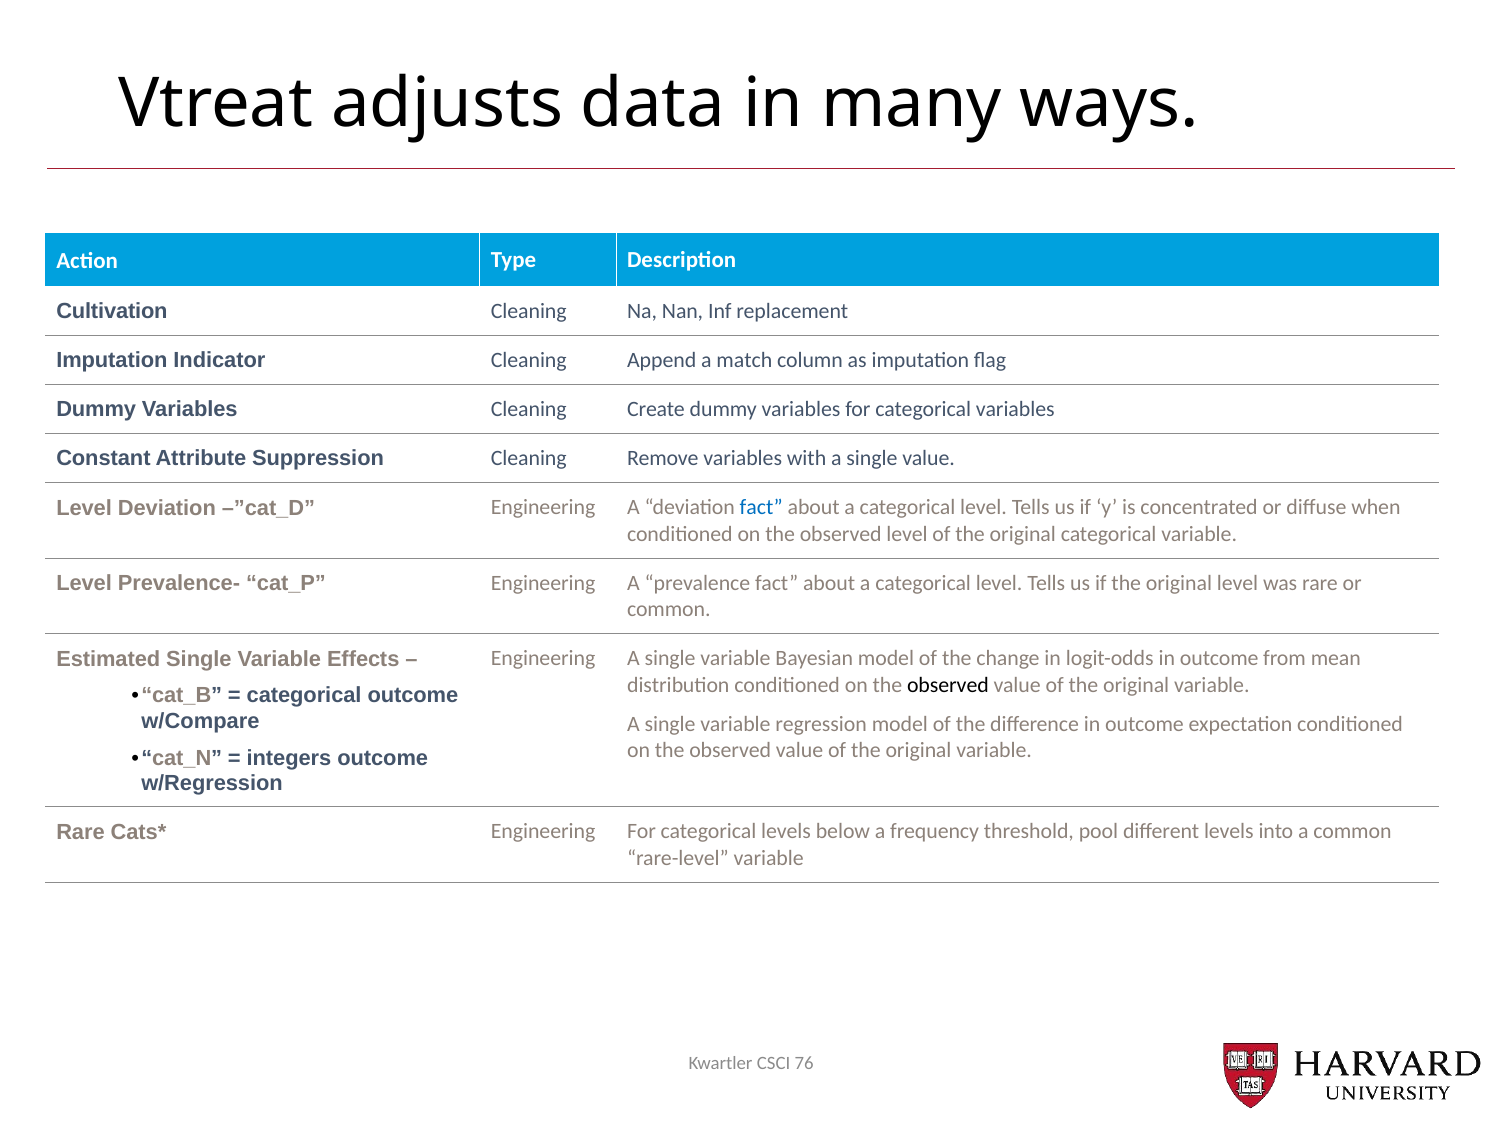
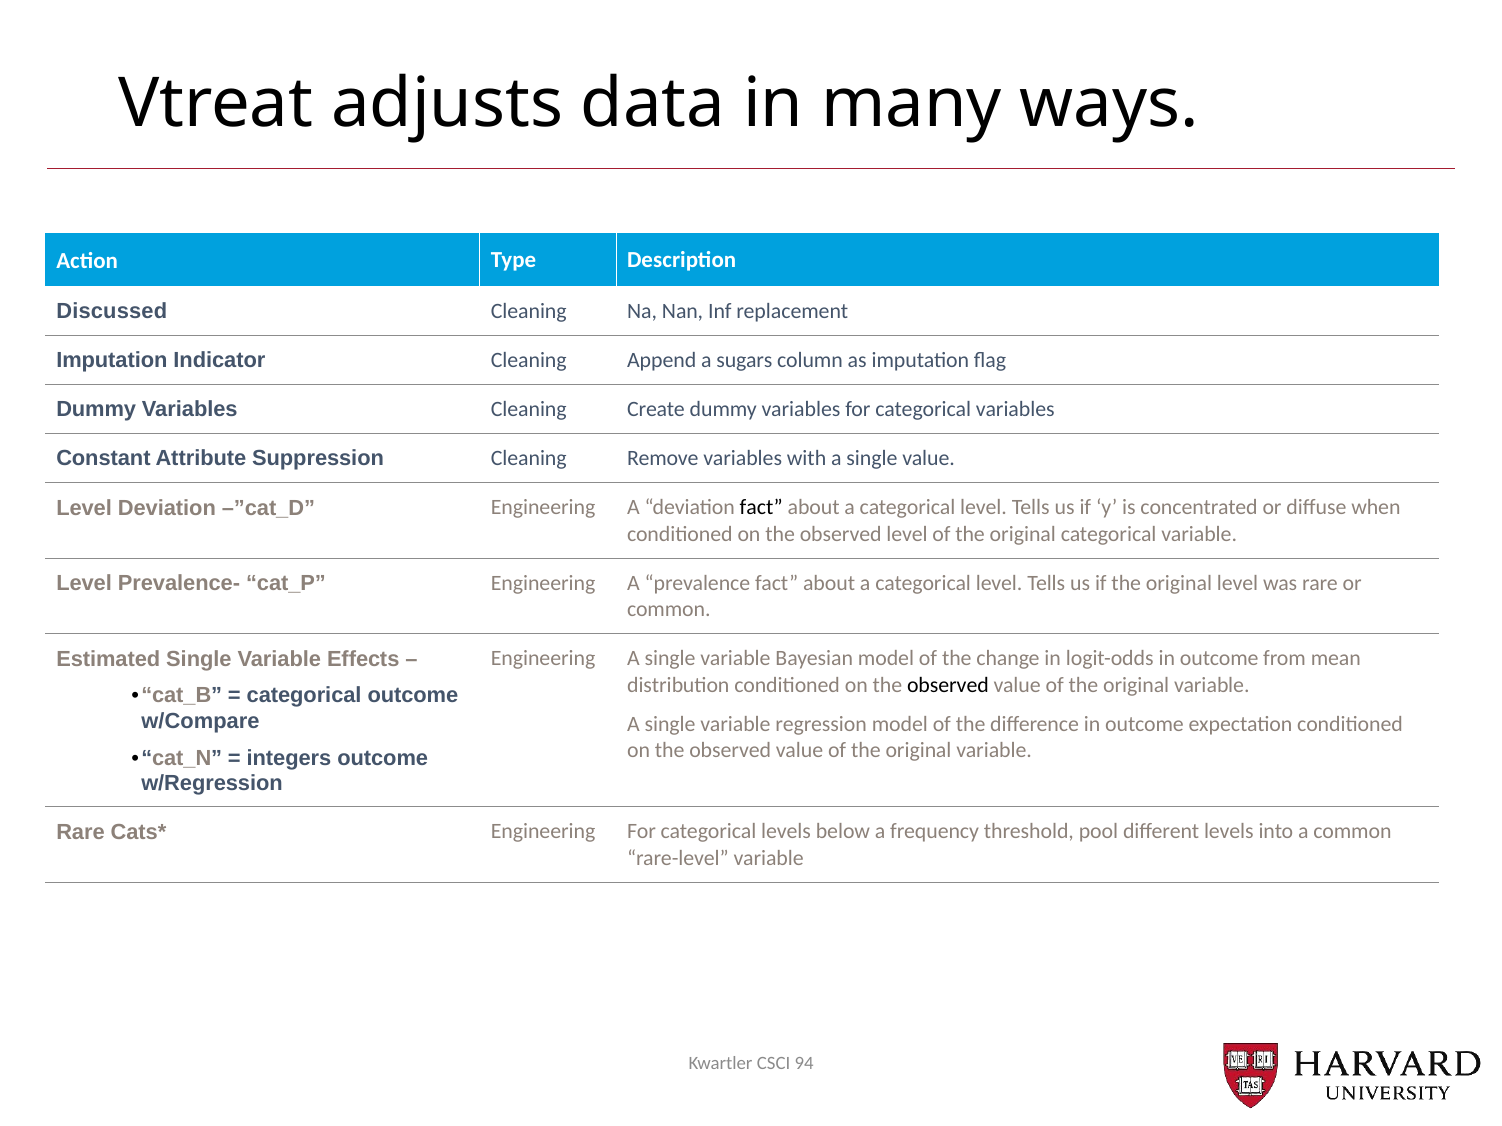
Cultivation: Cultivation -> Discussed (112, 312)
match: match -> sugars (744, 360)
fact colour: blue -> black (761, 508)
76: 76 -> 94 (804, 1064)
